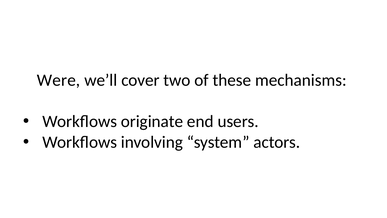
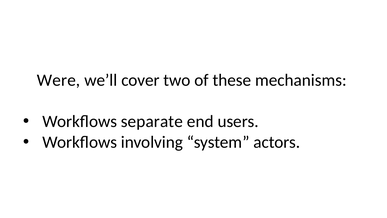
originate: originate -> separate (152, 121)
